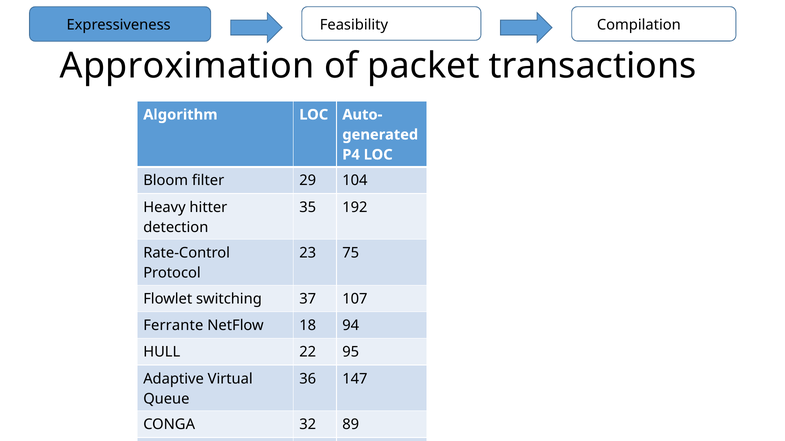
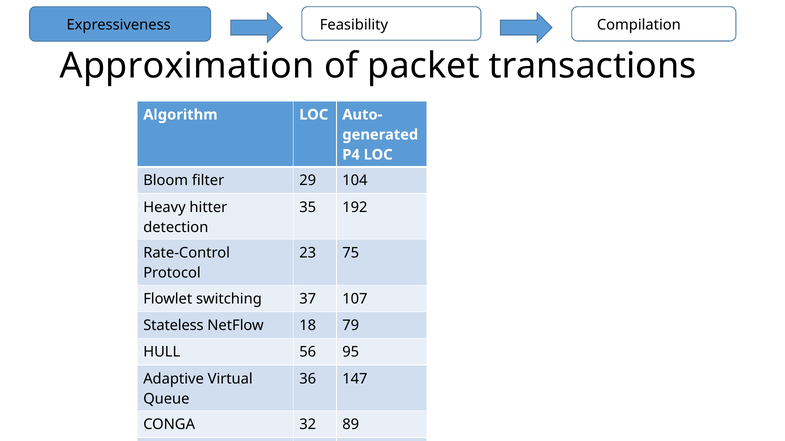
Ferrante: Ferrante -> Stateless (173, 326)
94: 94 -> 79 (351, 326)
22: 22 -> 56 (308, 353)
